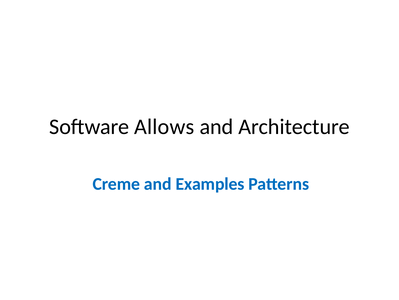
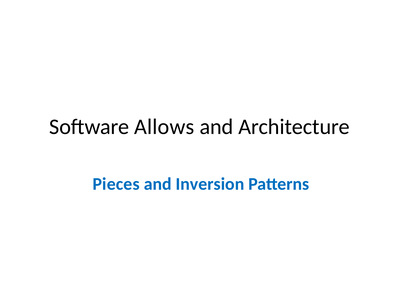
Creme: Creme -> Pieces (116, 183)
Examples: Examples -> Inversion (210, 183)
